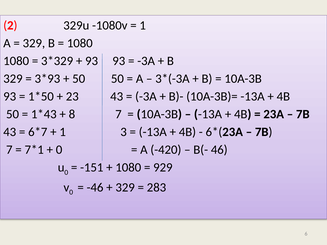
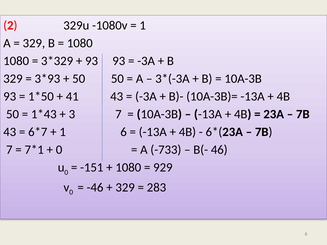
23: 23 -> 41 (72, 97)
8: 8 -> 3 (72, 114)
1 3: 3 -> 6 (124, 132)
-420: -420 -> -733 (166, 150)
